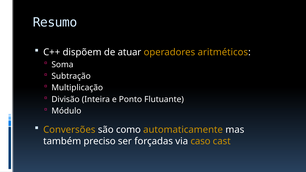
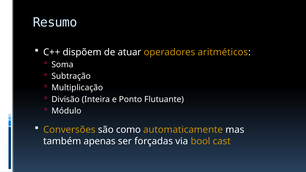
preciso: preciso -> apenas (100, 141)
caso: caso -> bool (201, 141)
